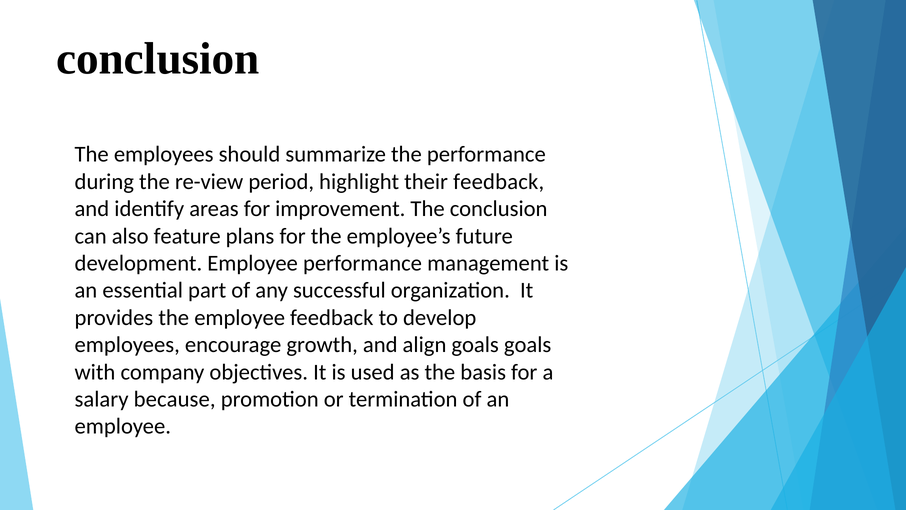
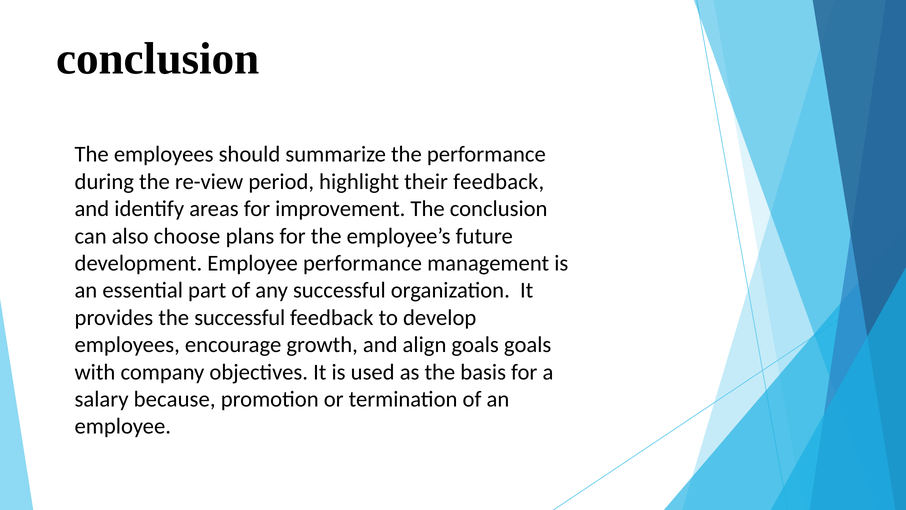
feature: feature -> choose (187, 236)
the employee: employee -> successful (240, 317)
